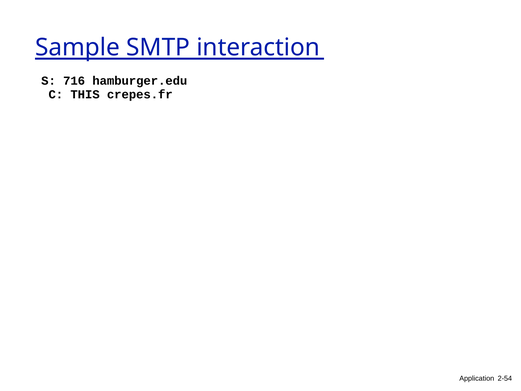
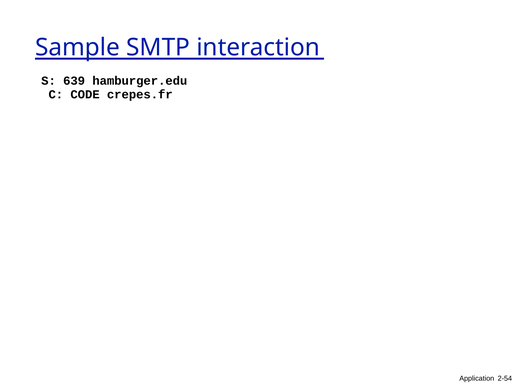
716: 716 -> 639 (74, 81)
THIS: THIS -> CODE (85, 94)
